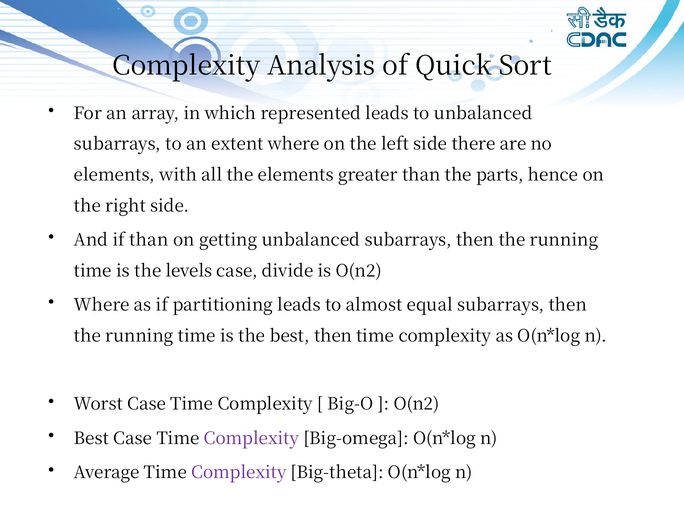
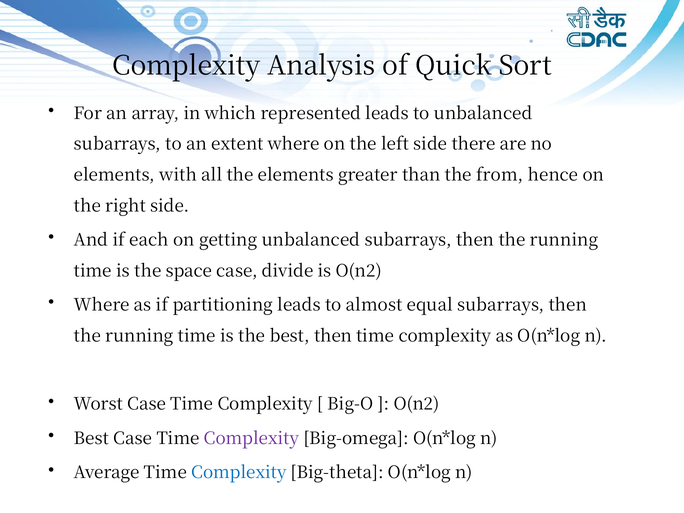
parts: parts -> from (500, 175)
if than: than -> each (149, 240)
levels: levels -> space (189, 271)
Complexity colour: purple -> blue (239, 473)
